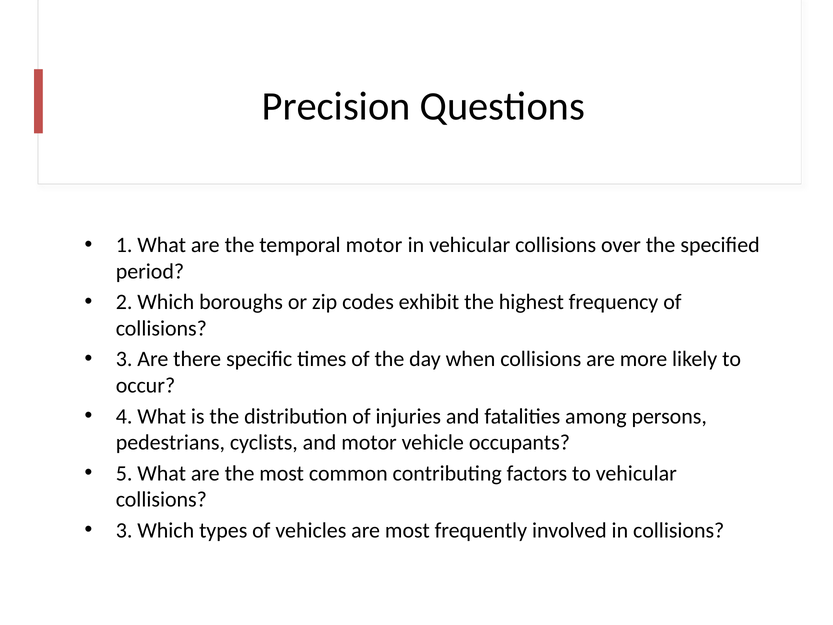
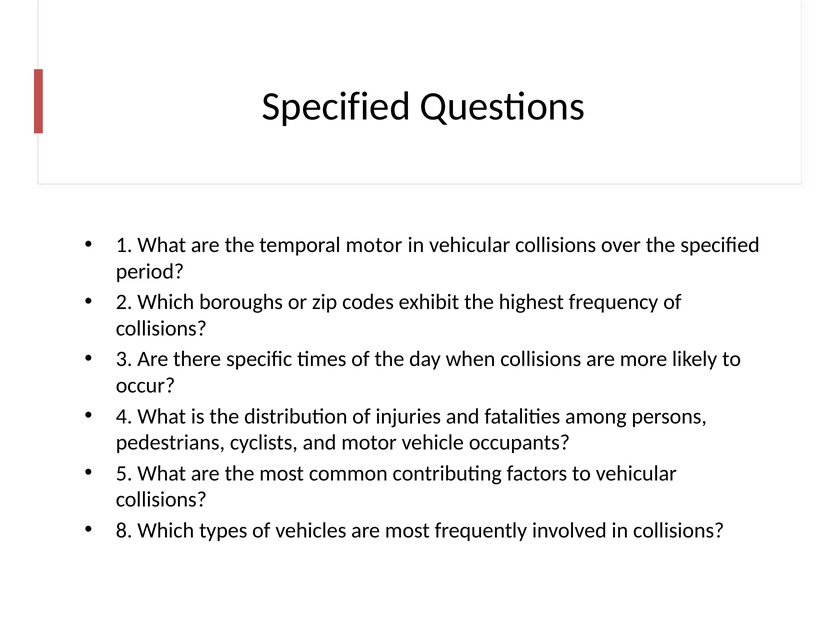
Precision: Precision -> Specified (336, 107)
3: 3 -> 8 (124, 530)
